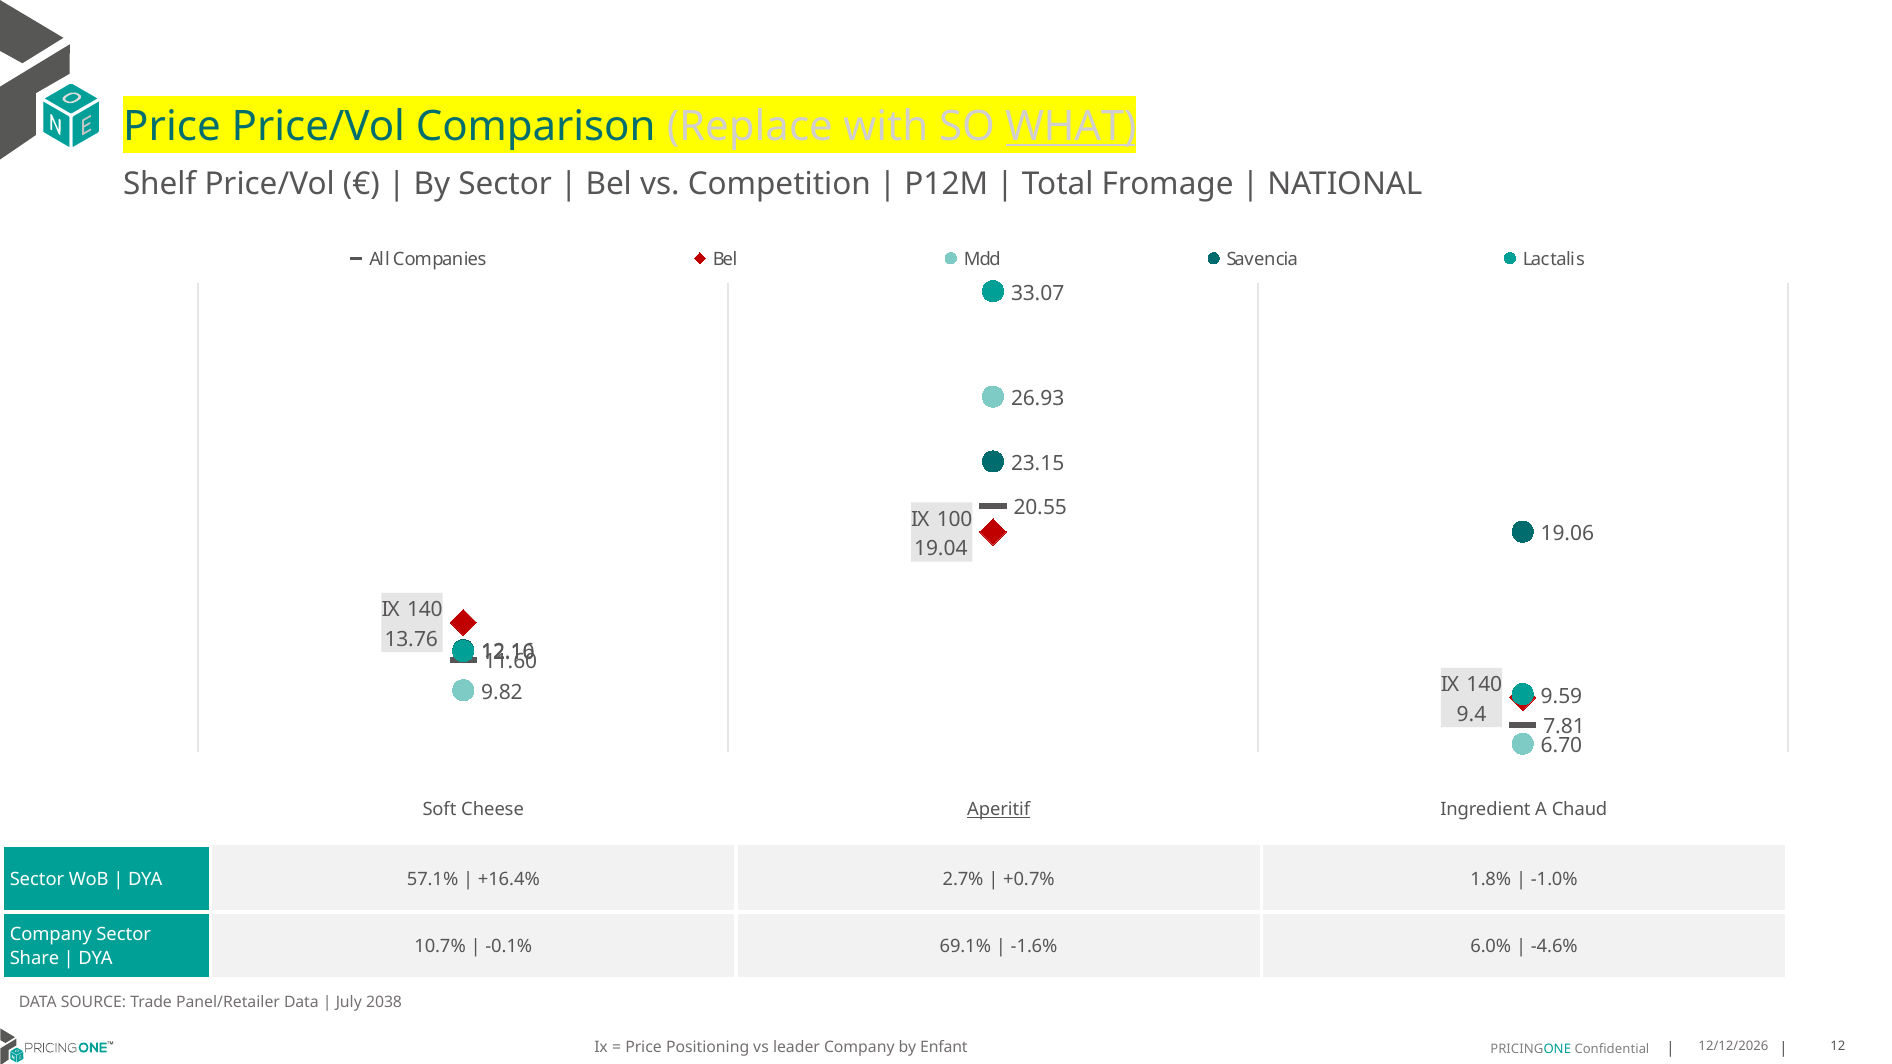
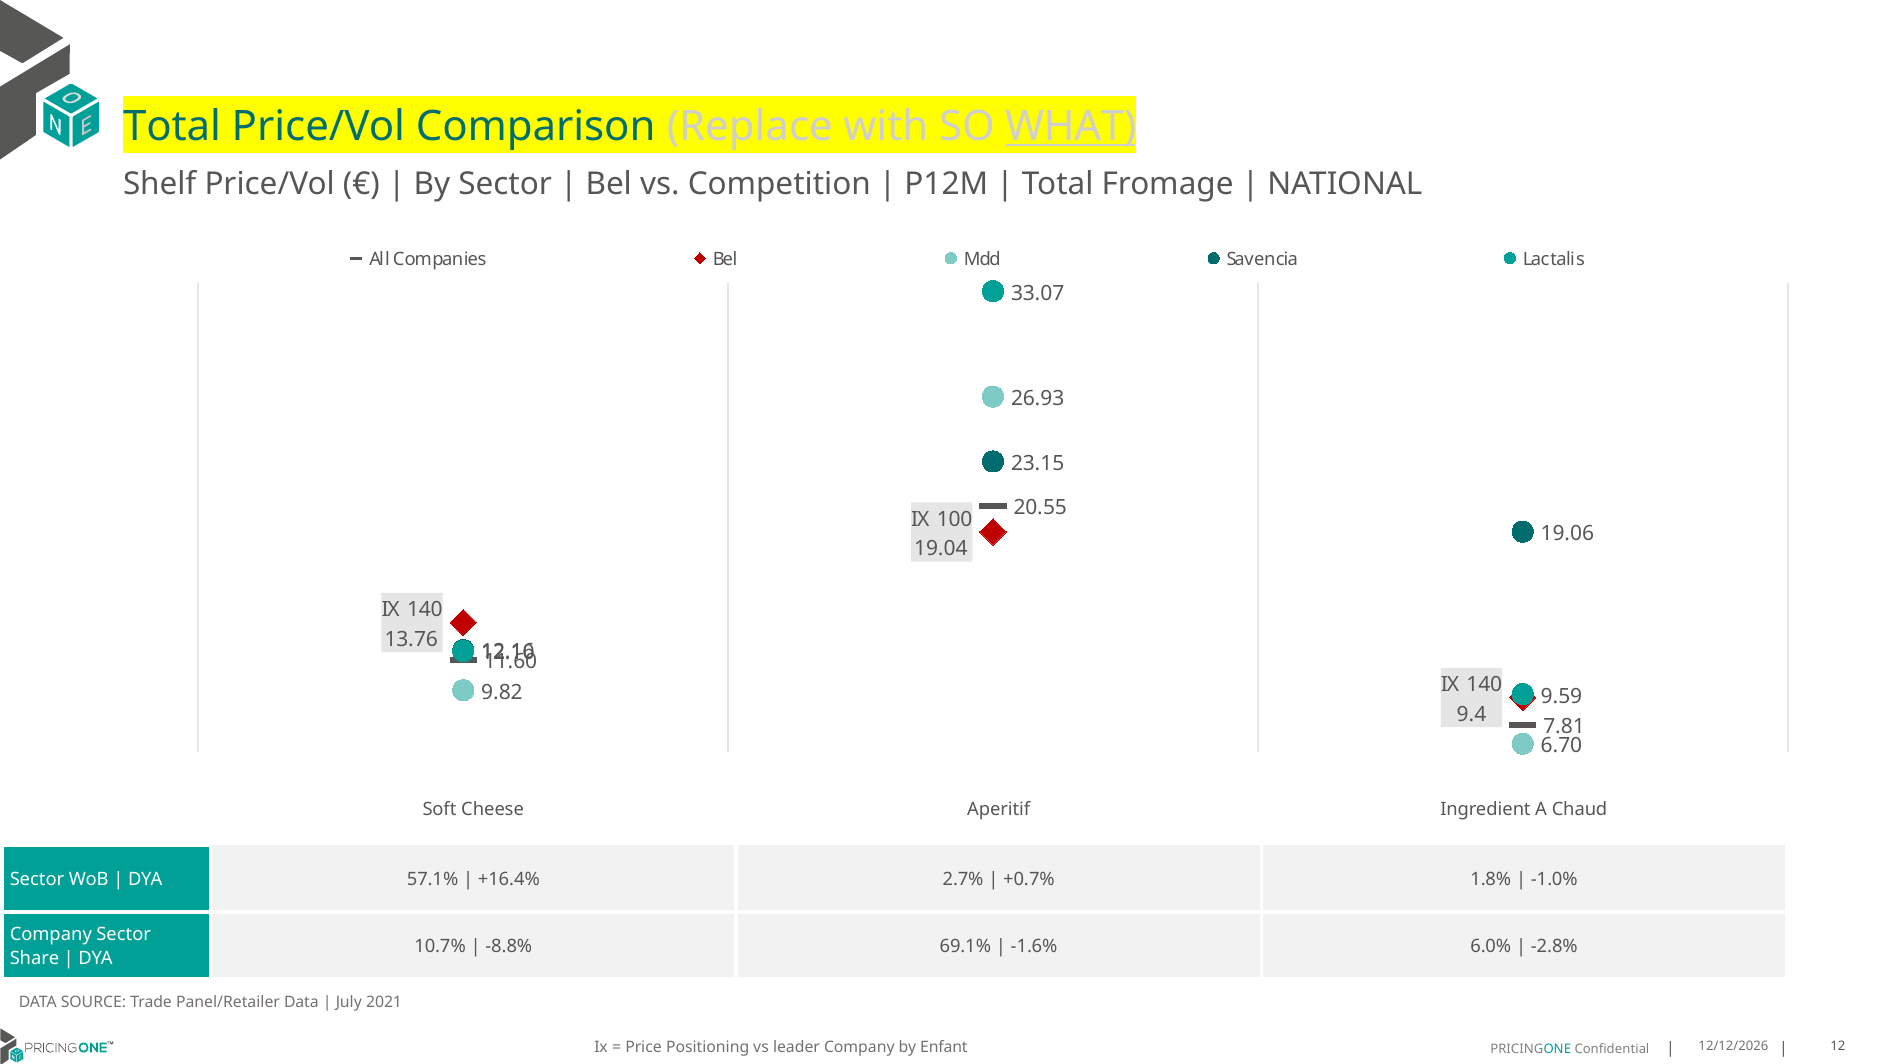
Price: Price -> Total (172, 127)
Aperitif underline: present -> none (999, 810)
-0.1%: -0.1% -> -8.8% (509, 947)
-4.6%: -4.6% -> -2.8% (1554, 947)
2038: 2038 -> 2021 (384, 1002)
